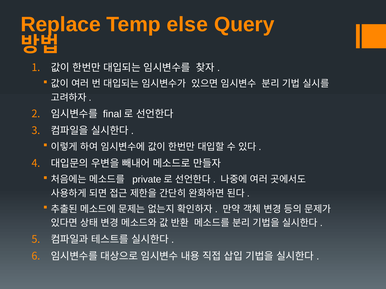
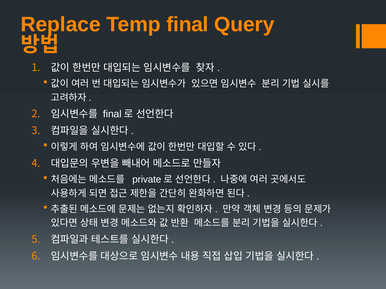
else: else -> final (187, 25)
